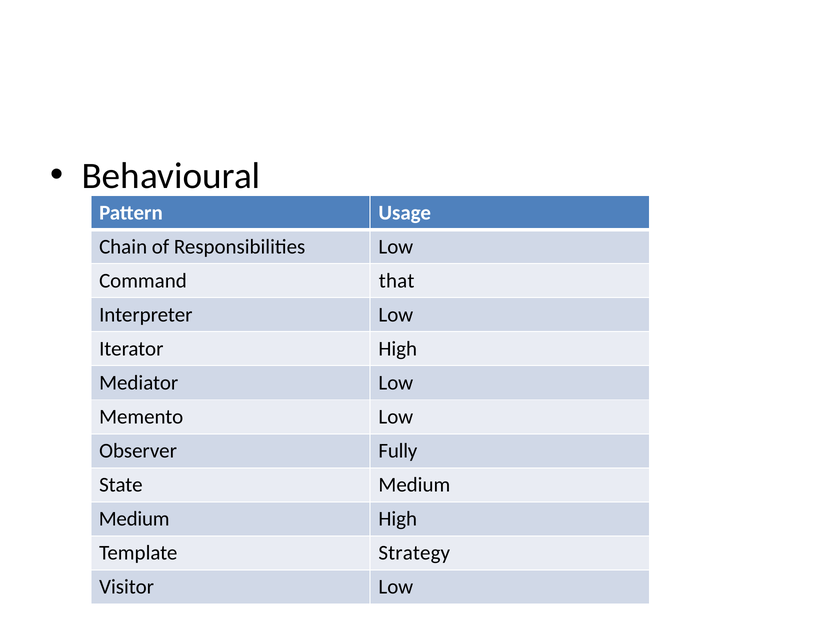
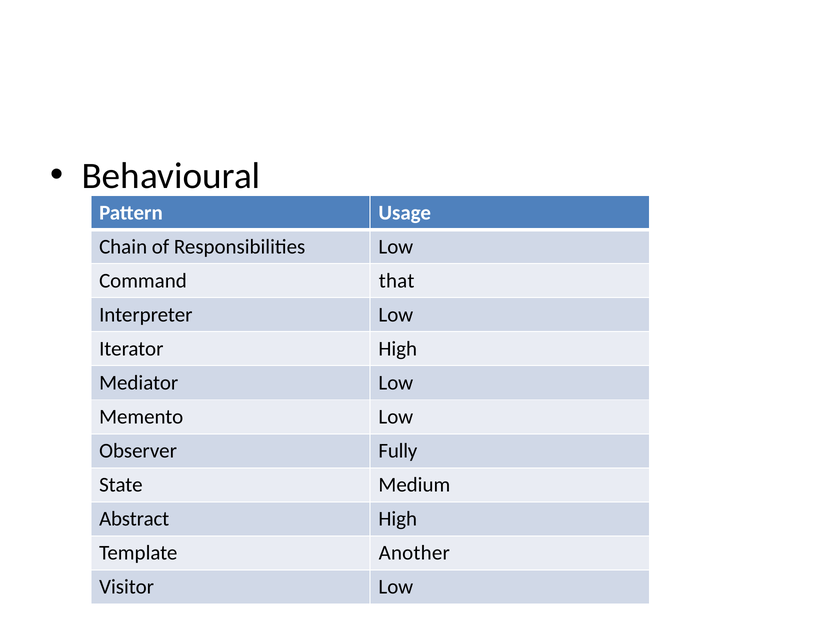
Medium: Medium -> Abstract (134, 519)
Strategy: Strategy -> Another (414, 553)
